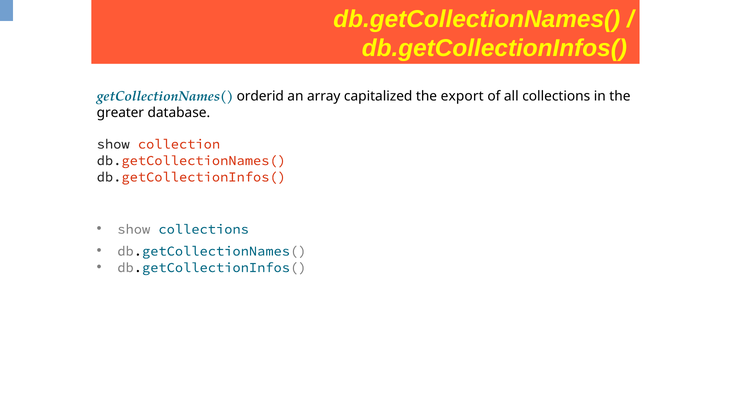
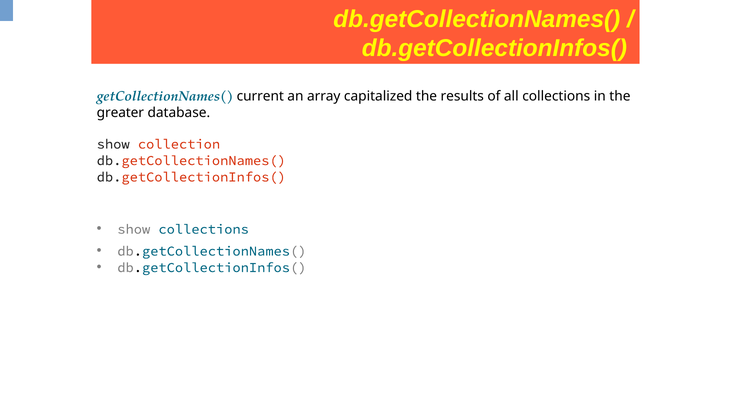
orderid: orderid -> current (260, 96)
export: export -> results (462, 96)
